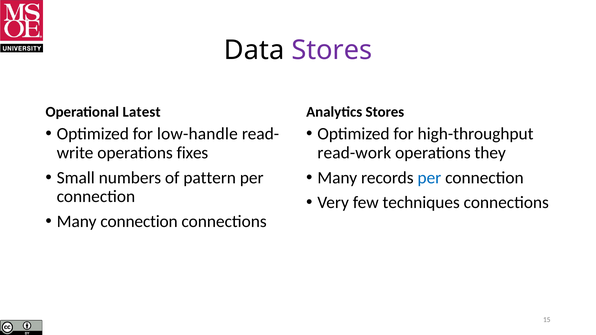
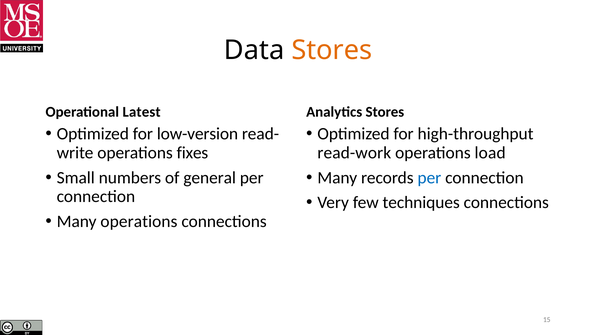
Stores colour: purple -> orange (332, 50)
low-handle: low-handle -> low-version (197, 134)
they: they -> load (490, 153)
pattern: pattern -> general (210, 178)
Many connection: connection -> operations (139, 222)
